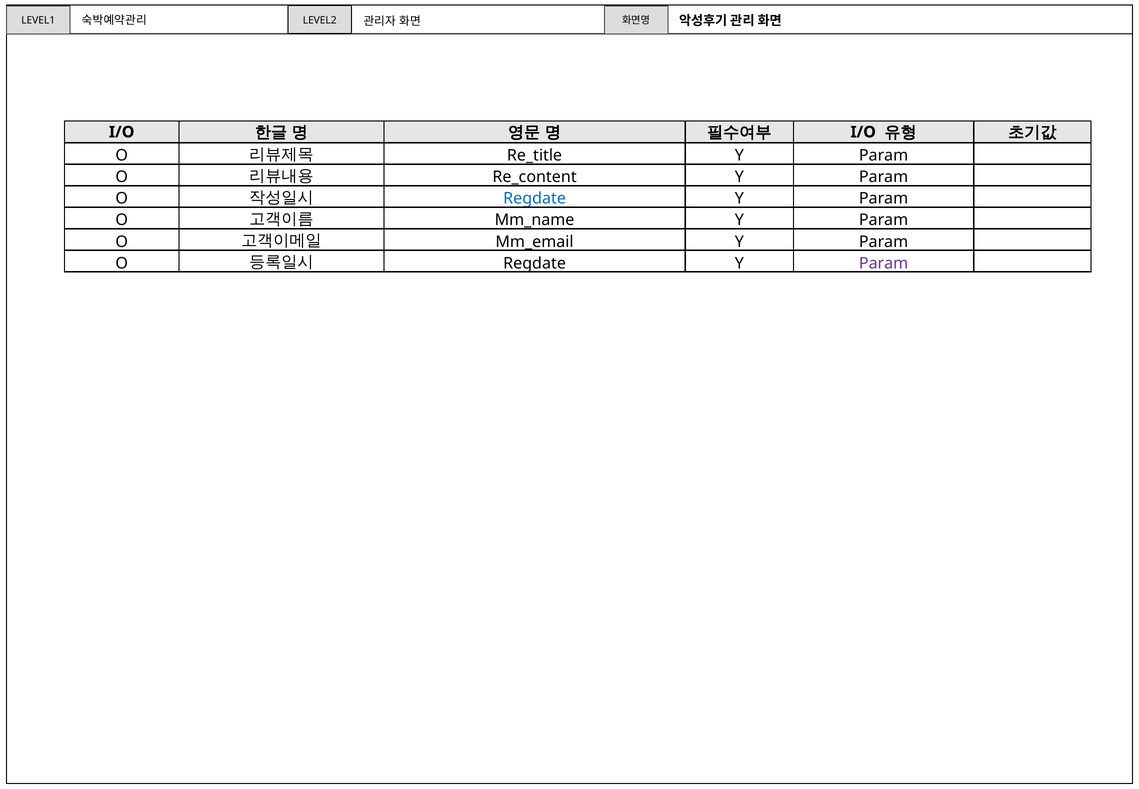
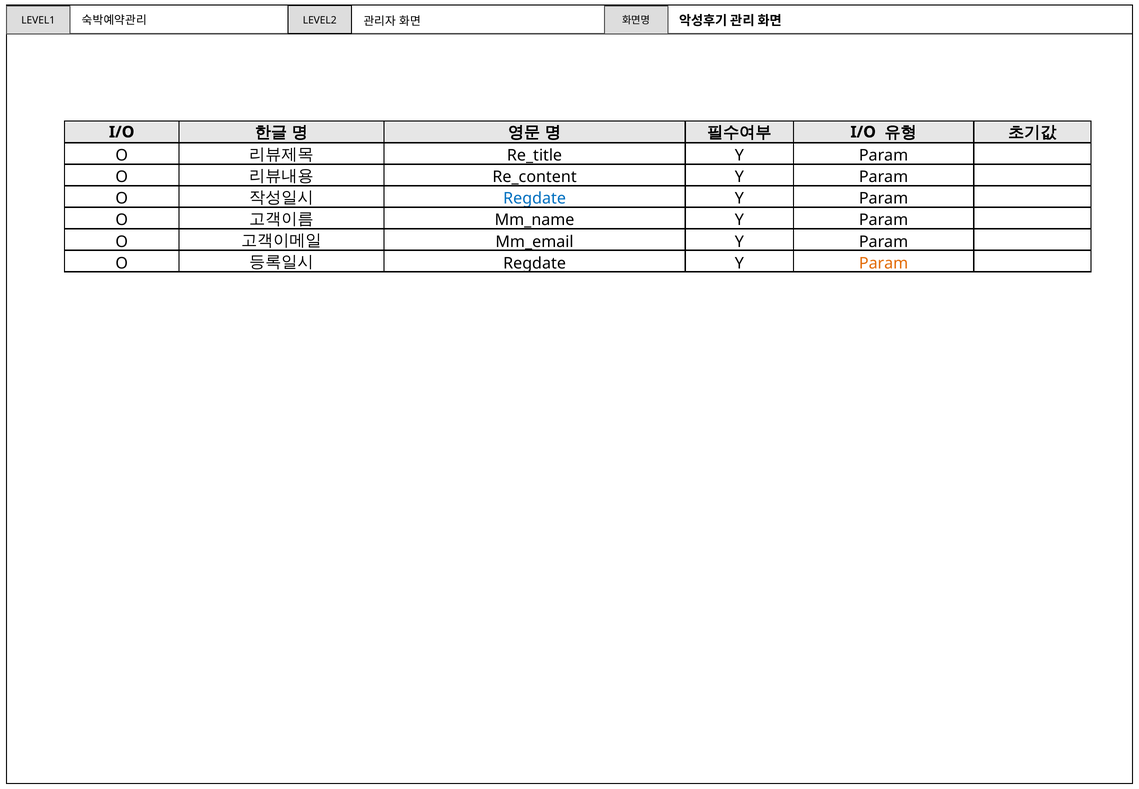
Param colour: purple -> orange (884, 263)
